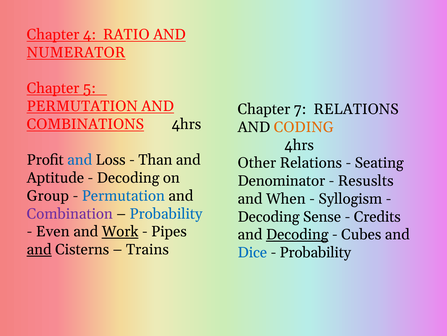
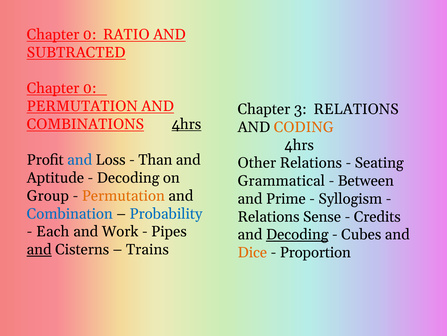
4: 4 -> 0 (90, 35)
NUMERATOR: NUMERATOR -> SUBTRACTED (76, 52)
5: 5 -> 0 (90, 88)
7: 7 -> 3 (300, 109)
4hrs underline: none -> present (186, 124)
Denominator: Denominator -> Grammatical (281, 181)
Resuslts: Resuslts -> Between (366, 181)
Permutation colour: blue -> orange (123, 195)
When: When -> Prime (286, 198)
Combination colour: purple -> blue (70, 213)
Decoding: Decoding -> Relations (269, 216)
Even: Even -> Each (53, 231)
Work underline: present -> none (120, 231)
Dice colour: blue -> orange (252, 252)
Probability: Probability -> Proportion (315, 252)
